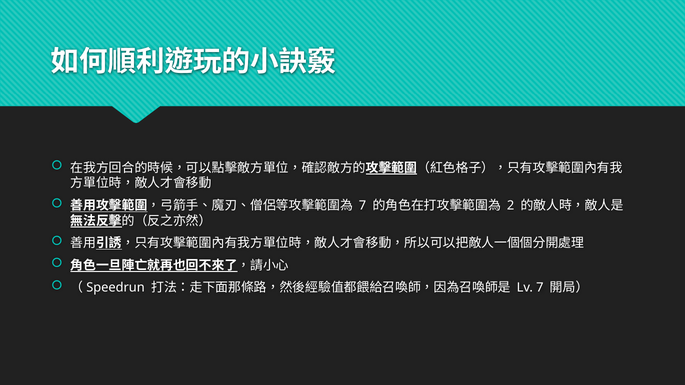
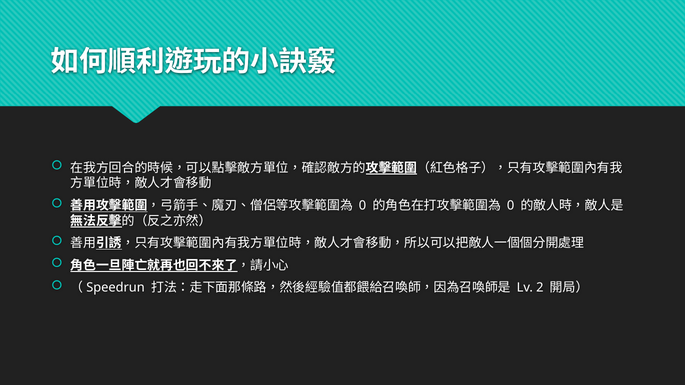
7: 7 -> 0 (363, 206)
2: 2 -> 0 (511, 206)
Lv 7: 7 -> 2 (540, 288)
